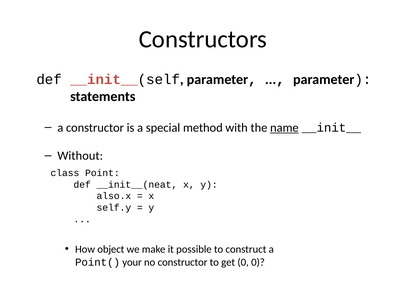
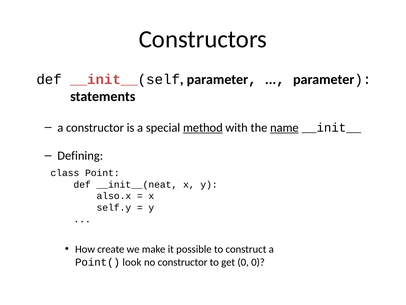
method underline: none -> present (203, 127)
Without: Without -> Defining (80, 155)
object: object -> create (111, 249)
your: your -> look (132, 262)
